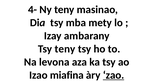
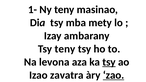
4-: 4- -> 1- (32, 10)
tsy underline: none -> present (109, 62)
miafina: miafina -> zavatra (67, 75)
